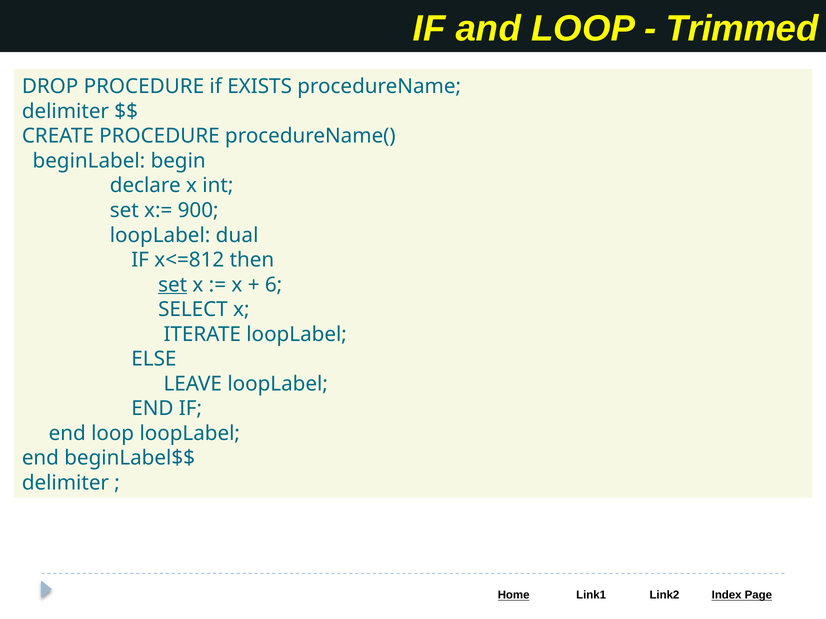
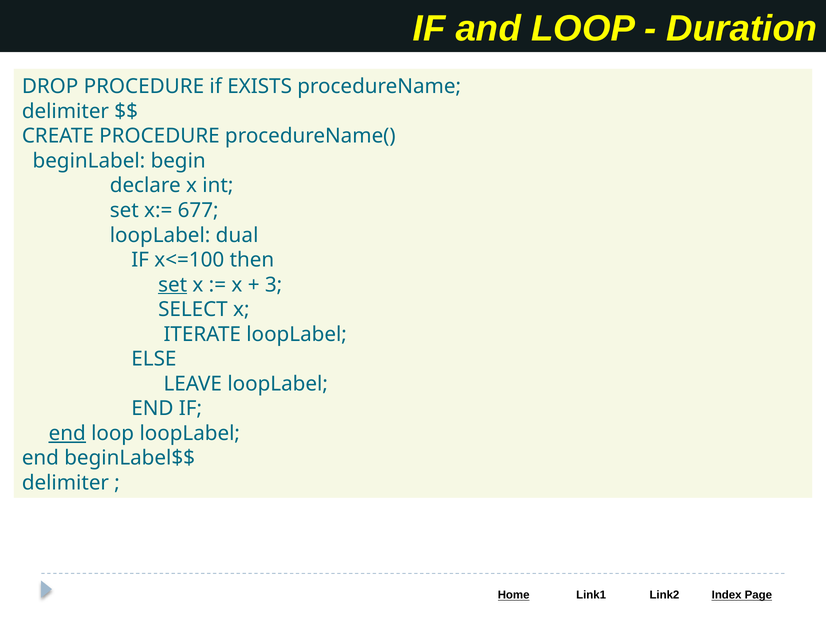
Trimmed: Trimmed -> Duration (742, 29)
900: 900 -> 677 (198, 211)
x<=812: x<=812 -> x<=100 (189, 260)
6: 6 -> 3 (274, 285)
end underline: none -> present (67, 434)
